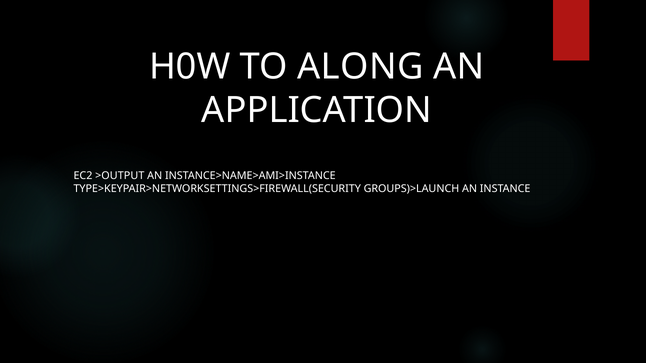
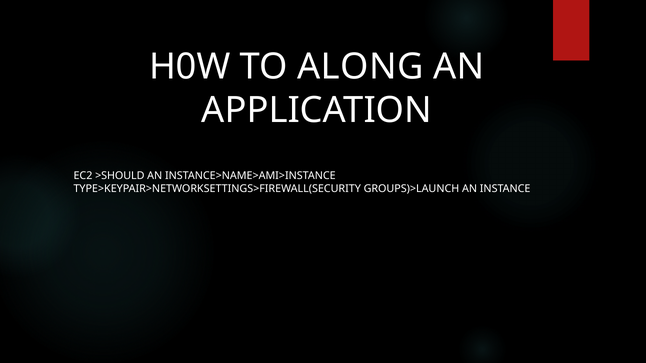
>OUTPUT: >OUTPUT -> >SHOULD (120, 176)
